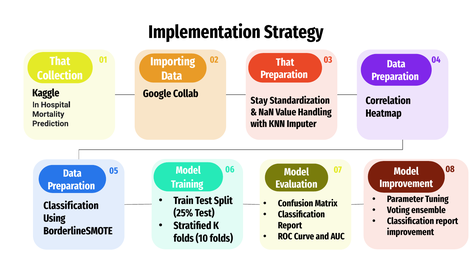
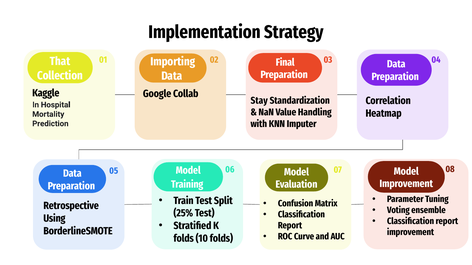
02 That: That -> Final (285, 62)
Classification: Classification -> Retrospective (71, 206)
